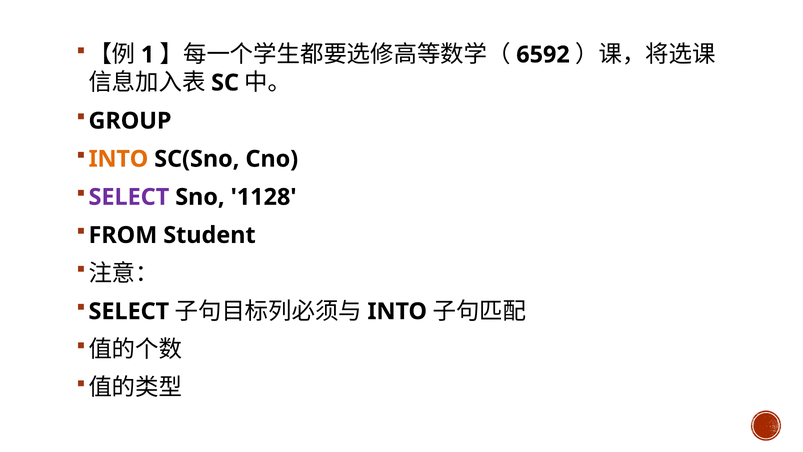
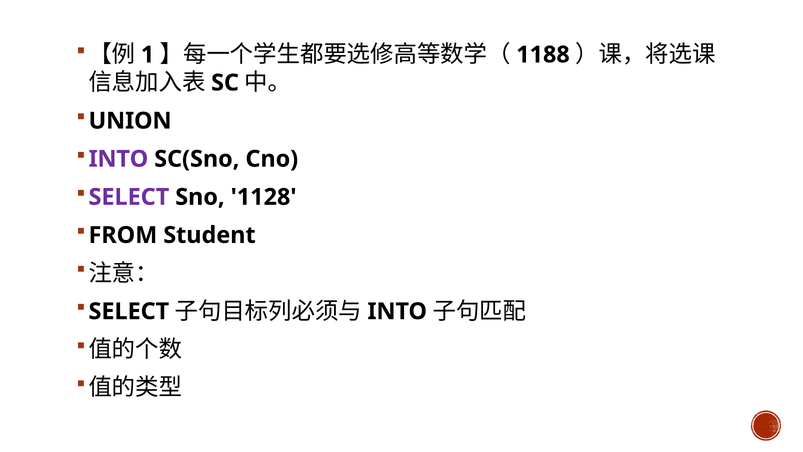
6592: 6592 -> 1188 (543, 55)
GROUP: GROUP -> UNION (130, 121)
INTO colour: orange -> purple (118, 159)
